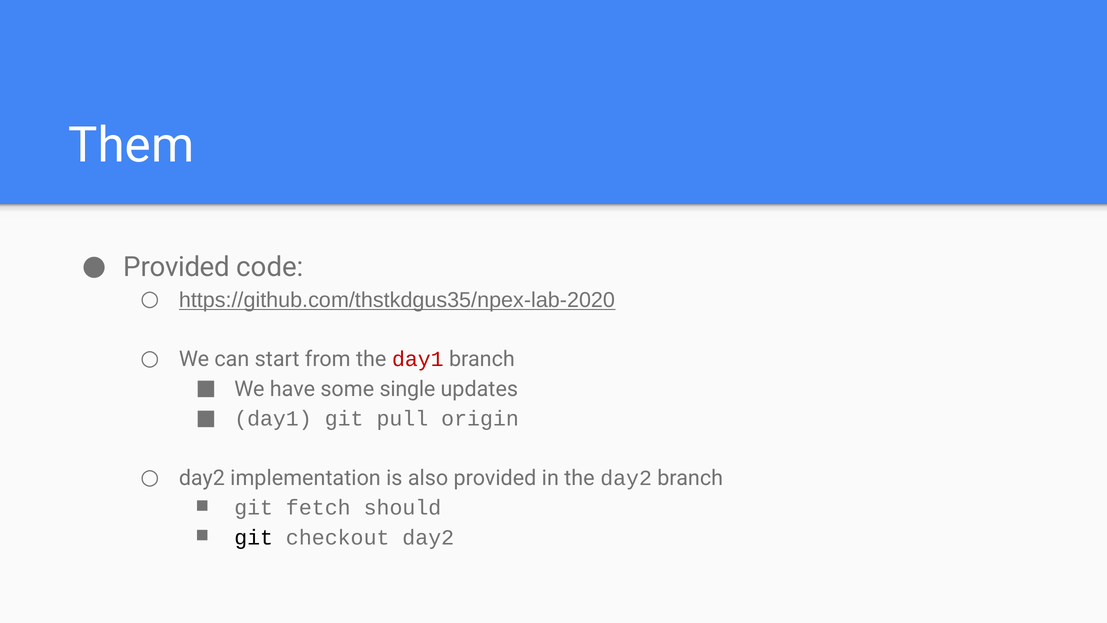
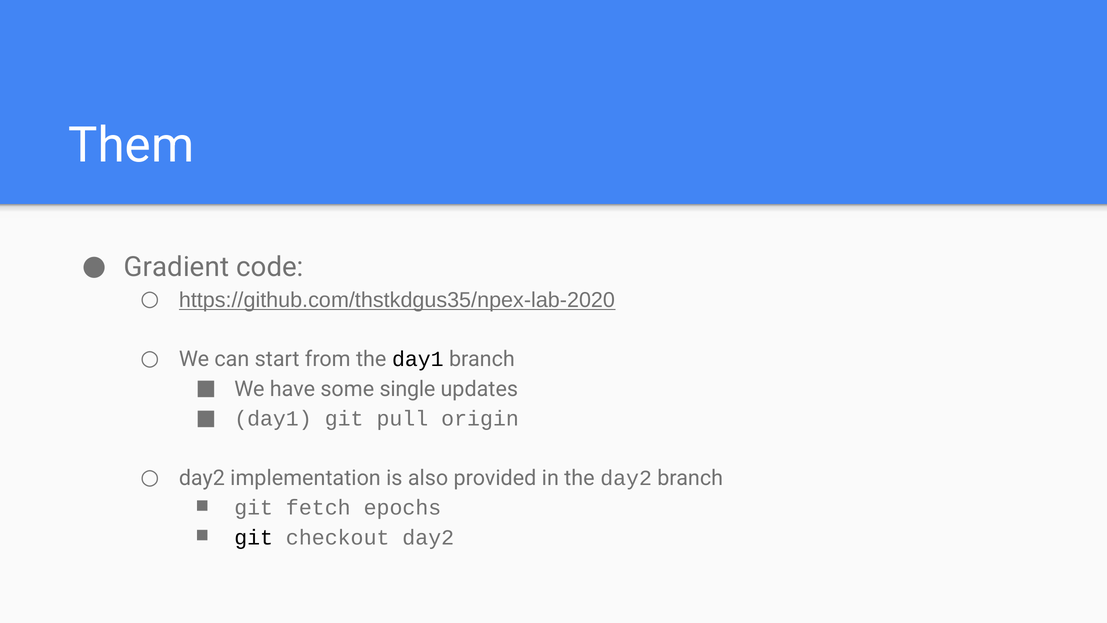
Provided: Provided -> Gradient (176, 267)
day1 colour: red -> black (418, 359)
should: should -> epochs (402, 508)
